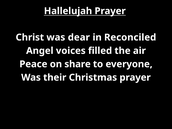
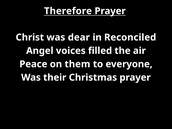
Hallelujah: Hallelujah -> Therefore (68, 11)
share: share -> them (77, 64)
